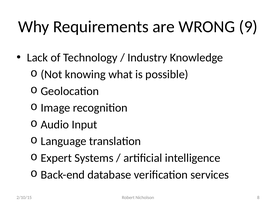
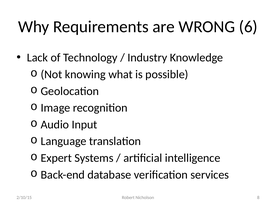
9: 9 -> 6 (248, 27)
